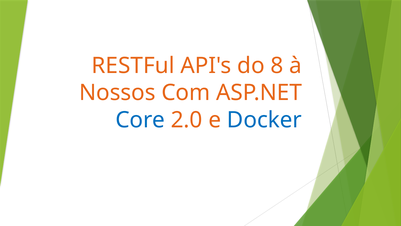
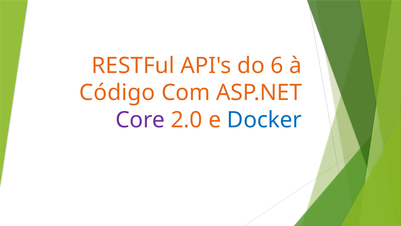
8: 8 -> 6 (277, 66)
Nossos: Nossos -> Código (117, 93)
Core colour: blue -> purple (140, 120)
